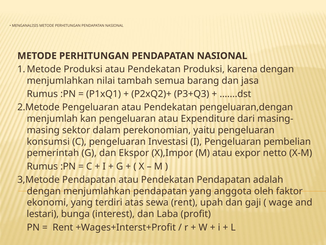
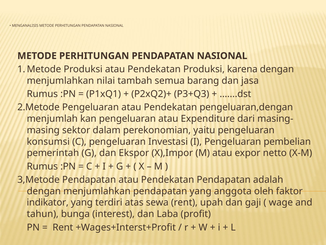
ekonomi: ekonomi -> indikator (48, 202)
lestari: lestari -> tahun (43, 214)
